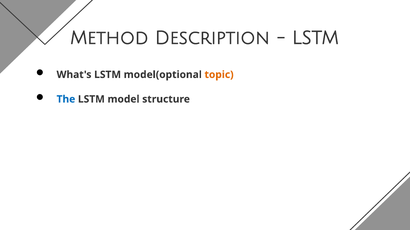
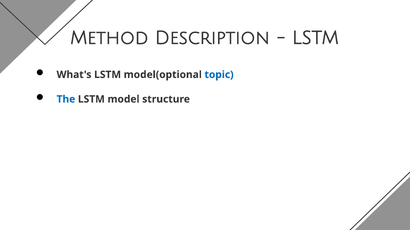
topic colour: orange -> blue (219, 75)
